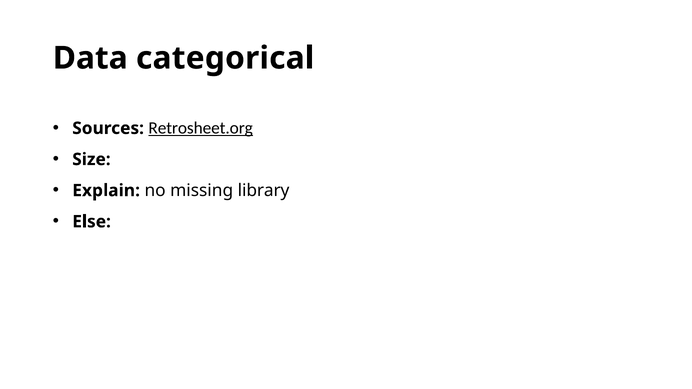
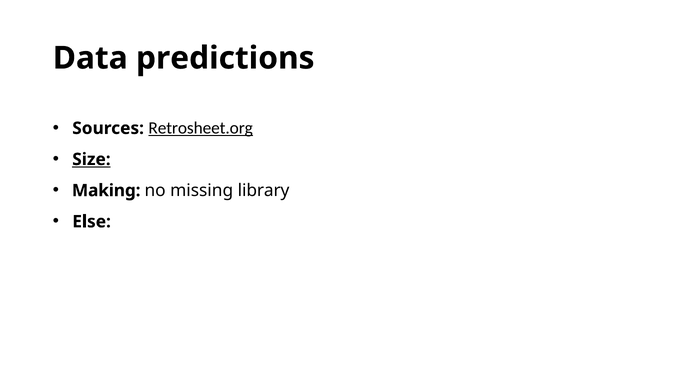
categorical: categorical -> predictions (225, 58)
Size underline: none -> present (91, 160)
Explain: Explain -> Making (106, 191)
